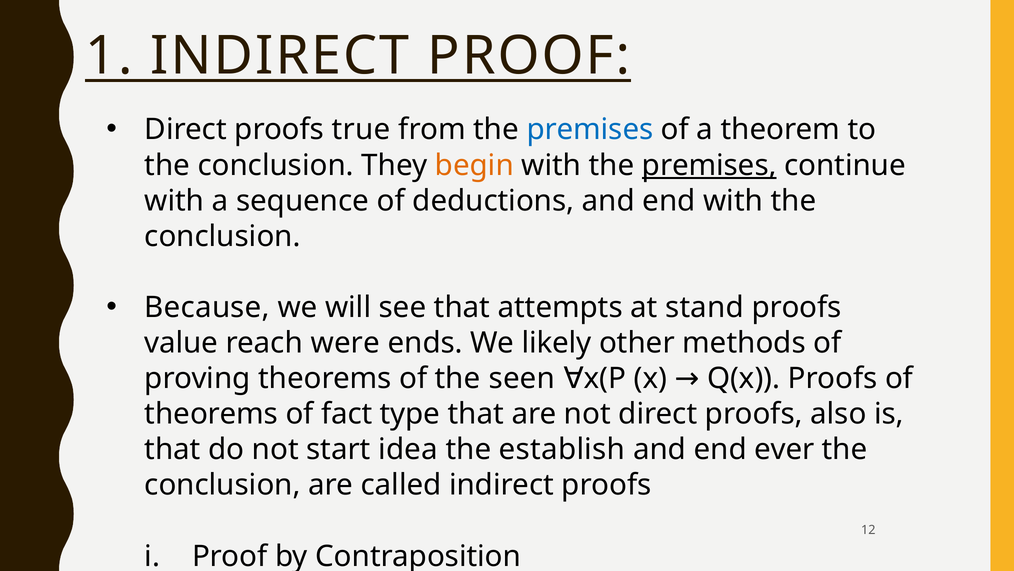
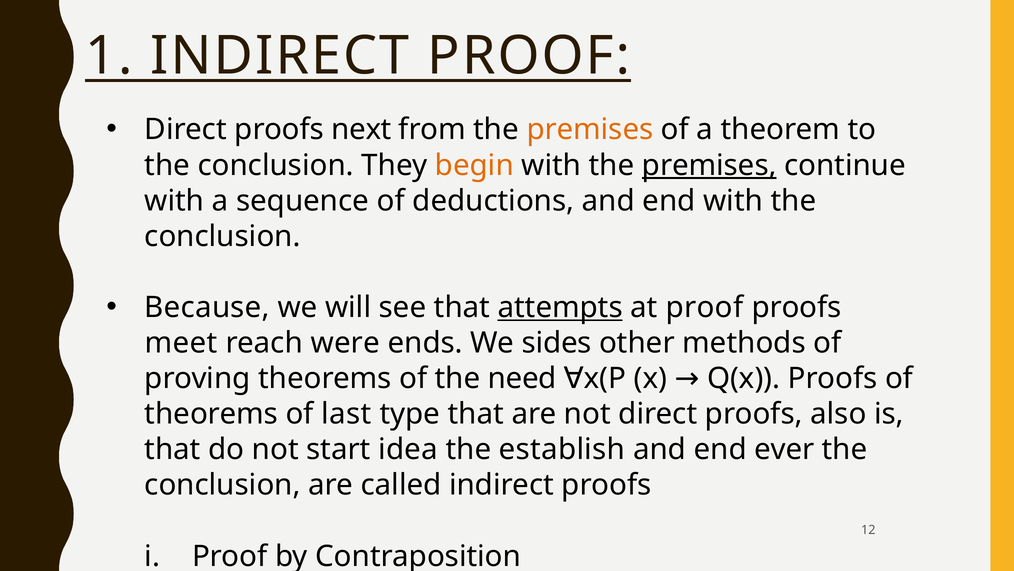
true: true -> next (361, 130)
premises colour: blue -> orange (590, 130)
attempts underline: none -> present (560, 307)
at stand: stand -> proof (705, 307)
value: value -> meet (181, 343)
likely: likely -> sides (557, 343)
seen: seen -> need (522, 378)
fact: fact -> last (346, 414)
